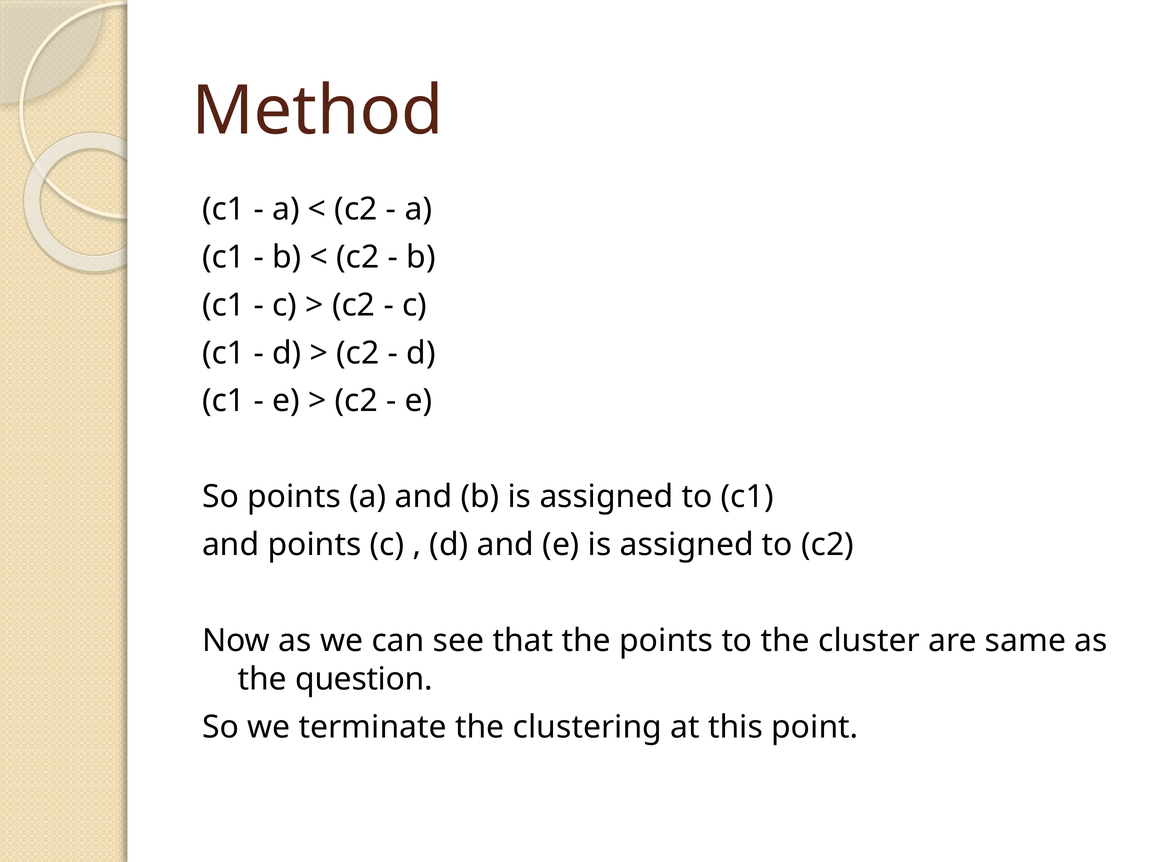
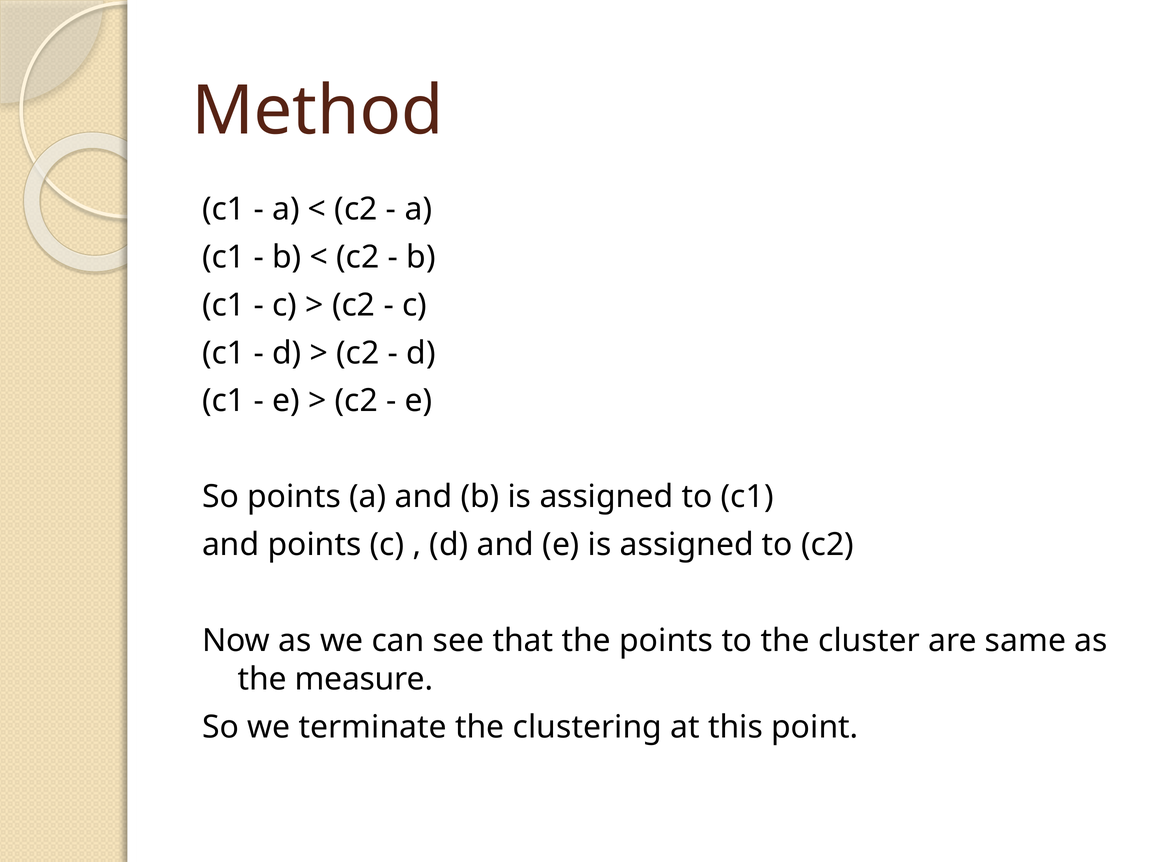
question: question -> measure (364, 679)
